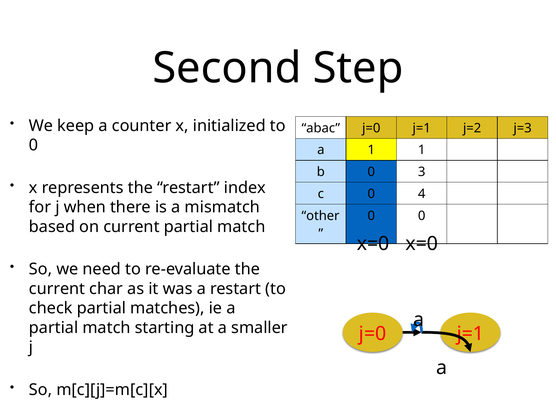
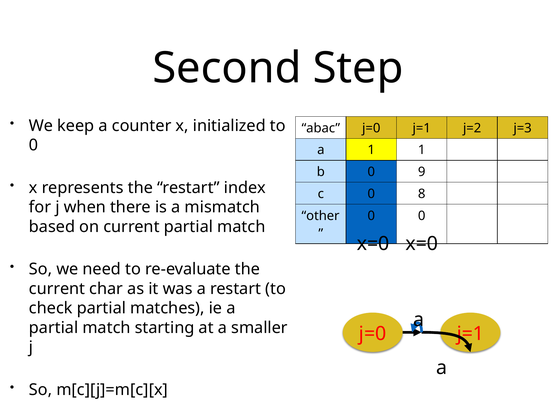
3: 3 -> 9 (422, 172)
4: 4 -> 8 (422, 194)
